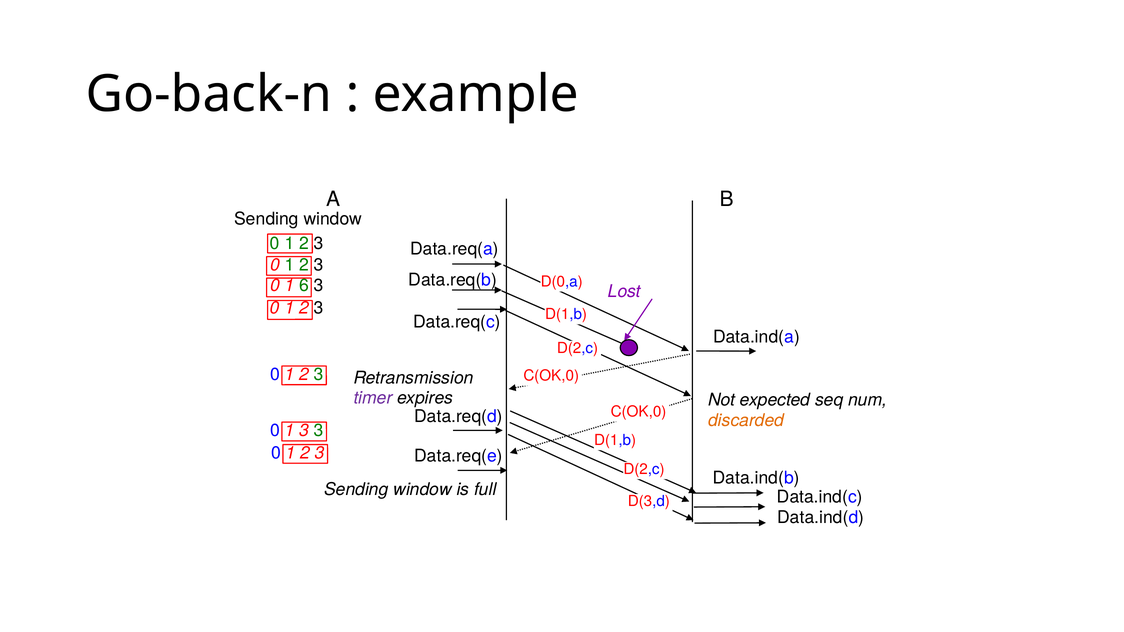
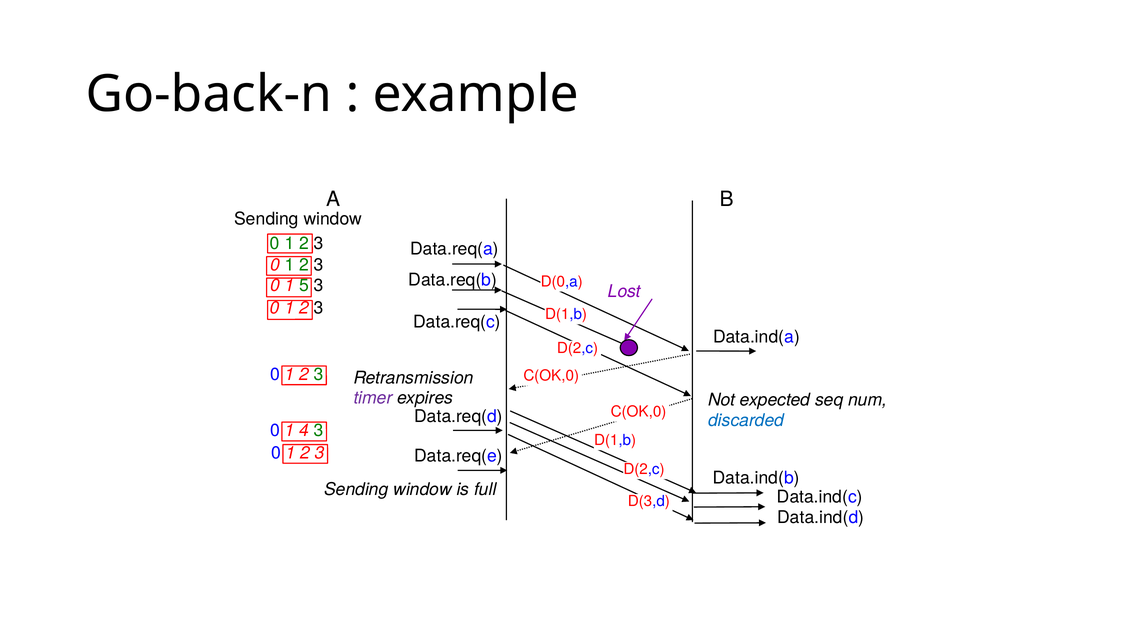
6: 6 -> 5 (304, 286)
discarded colour: orange -> blue (746, 420)
1 3: 3 -> 4 (304, 431)
